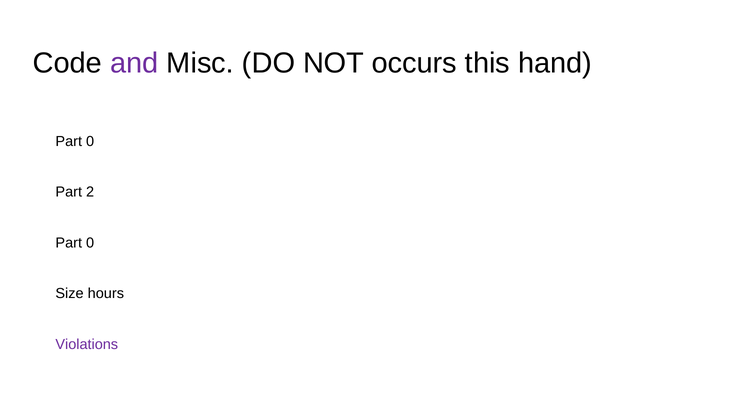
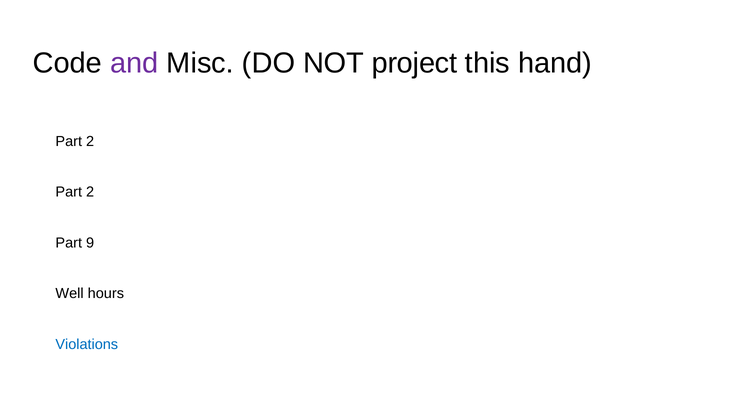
occurs: occurs -> project (414, 63)
0: 0 -> 2 (90, 141)
0: 0 -> 9 (90, 243)
Size: Size -> Well (70, 293)
Violations colour: purple -> blue (87, 344)
